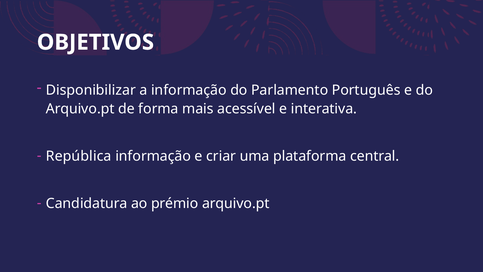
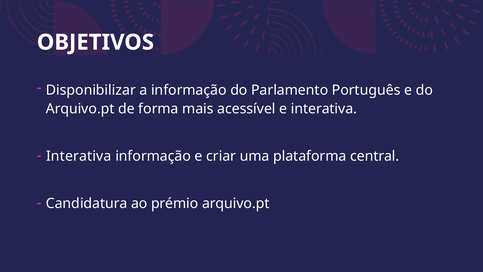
República: República -> Interativa (79, 156)
